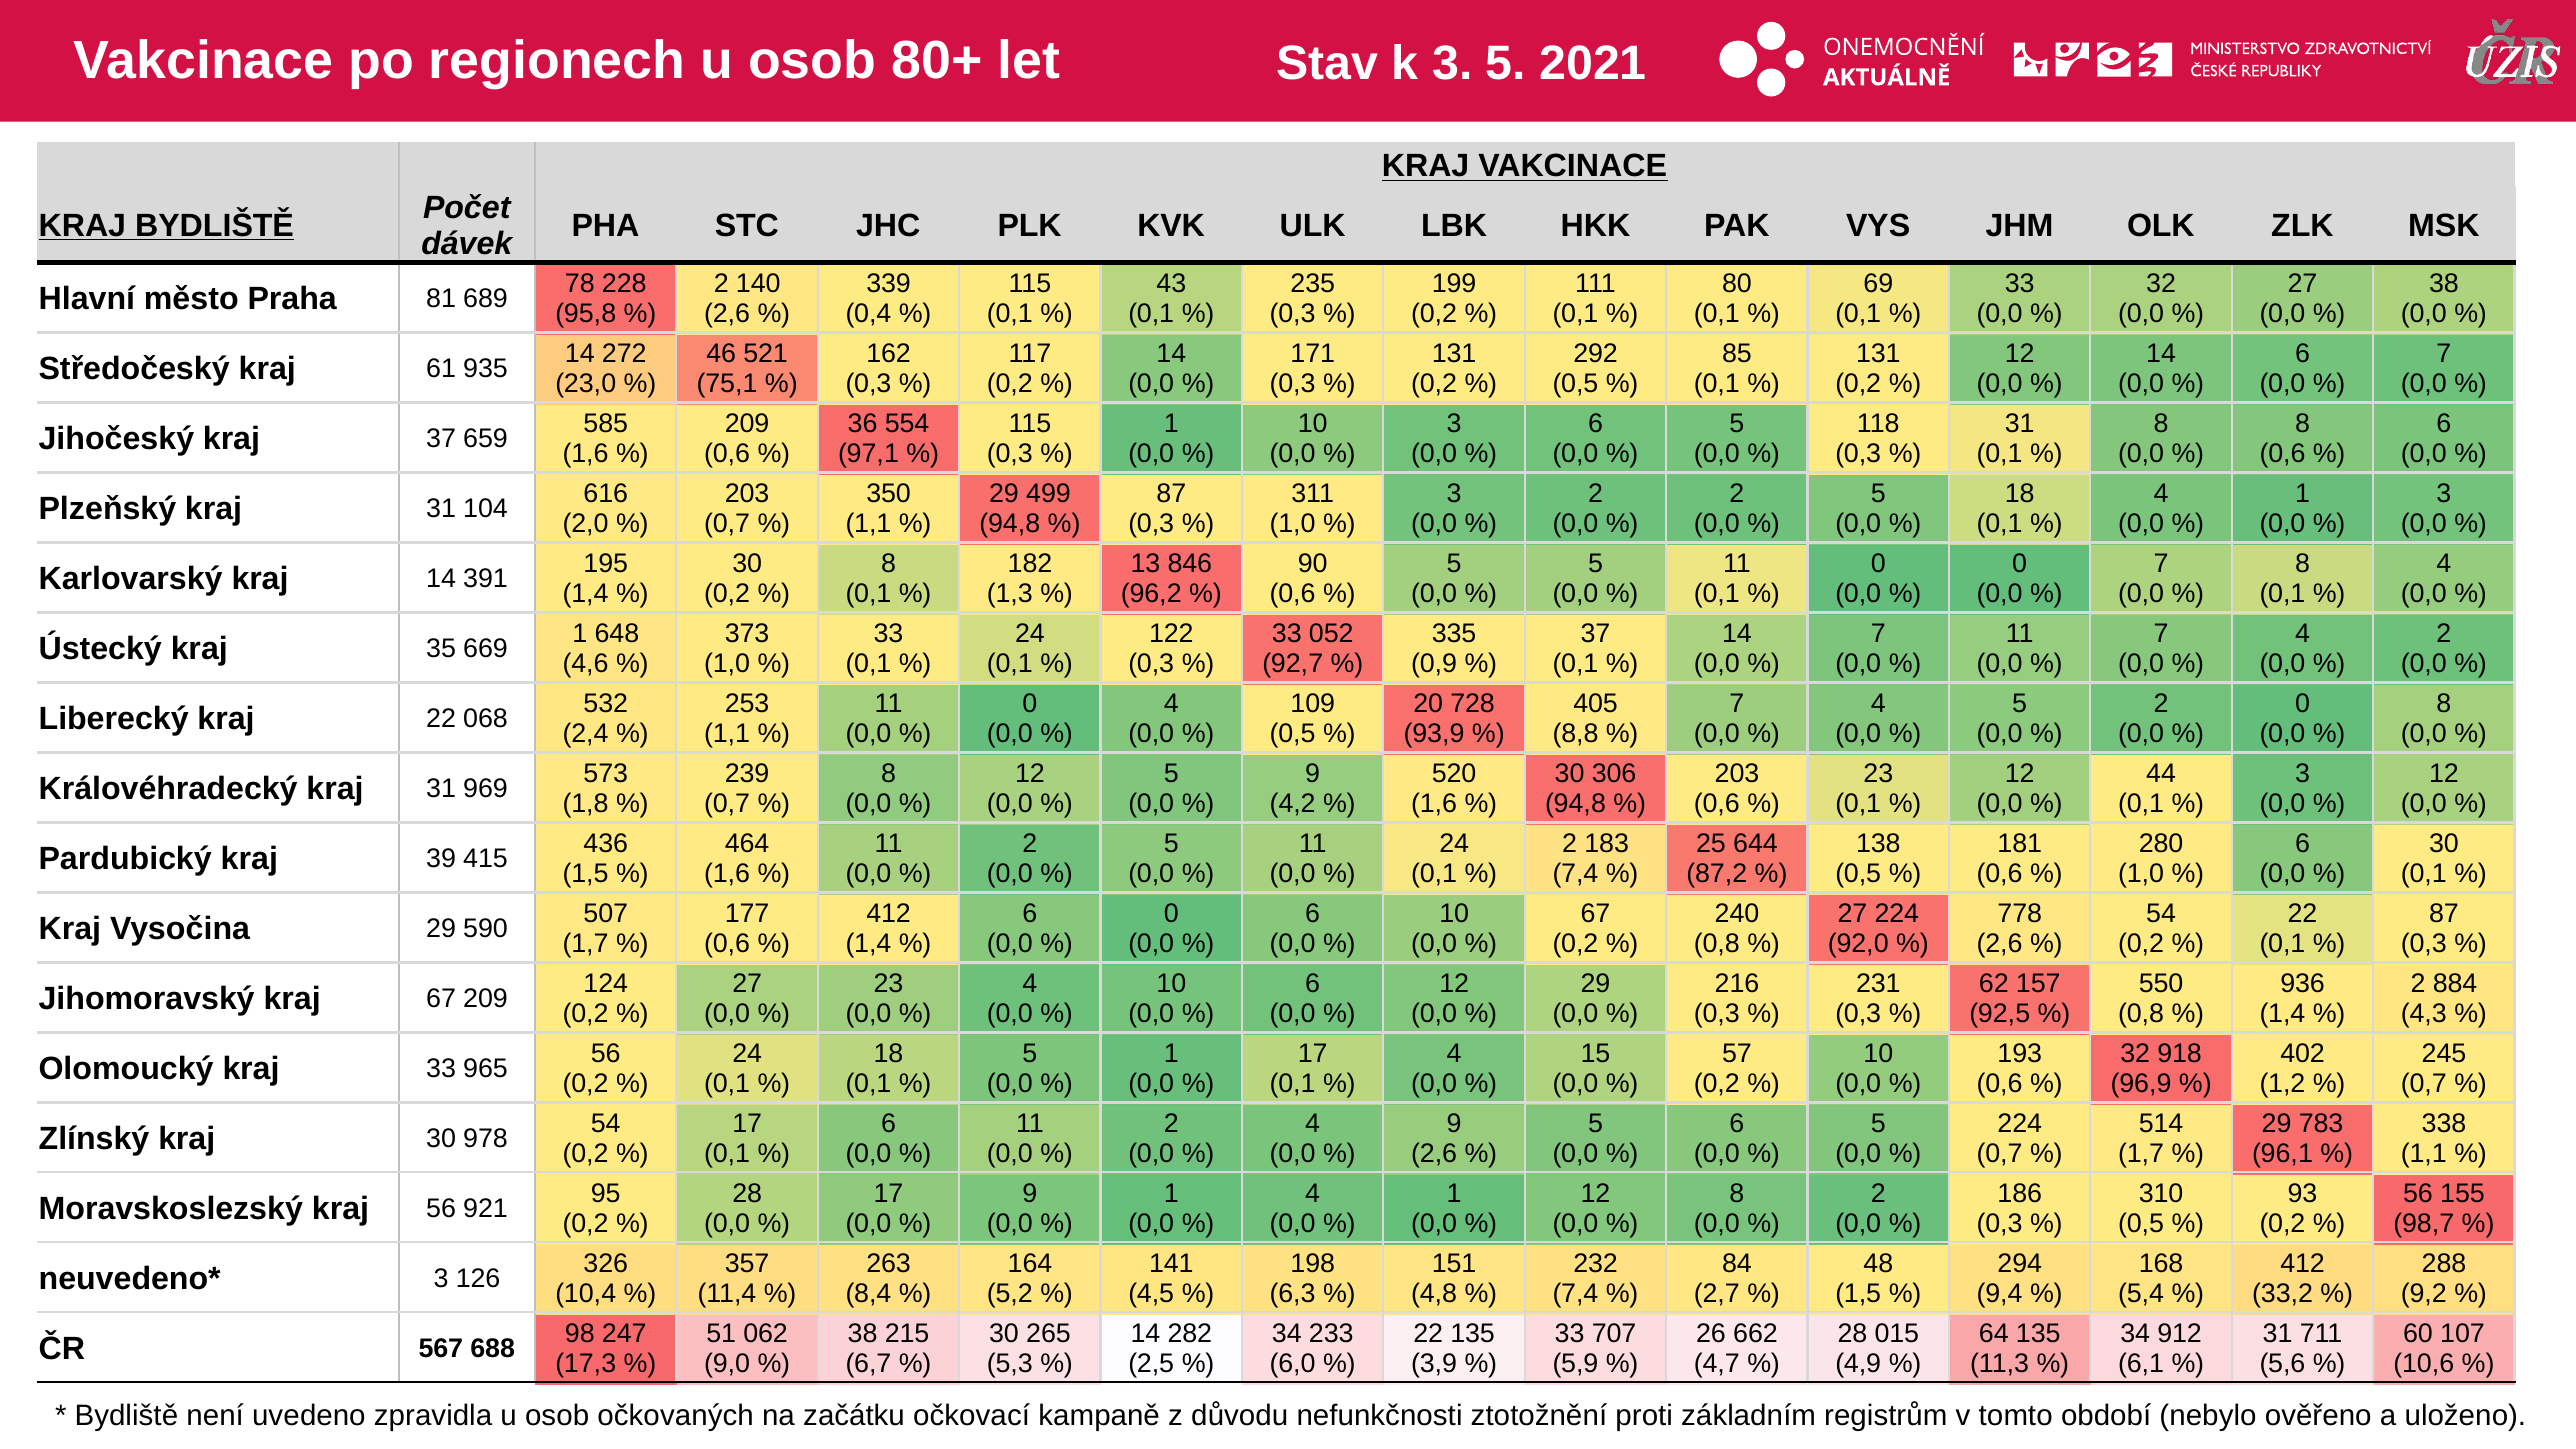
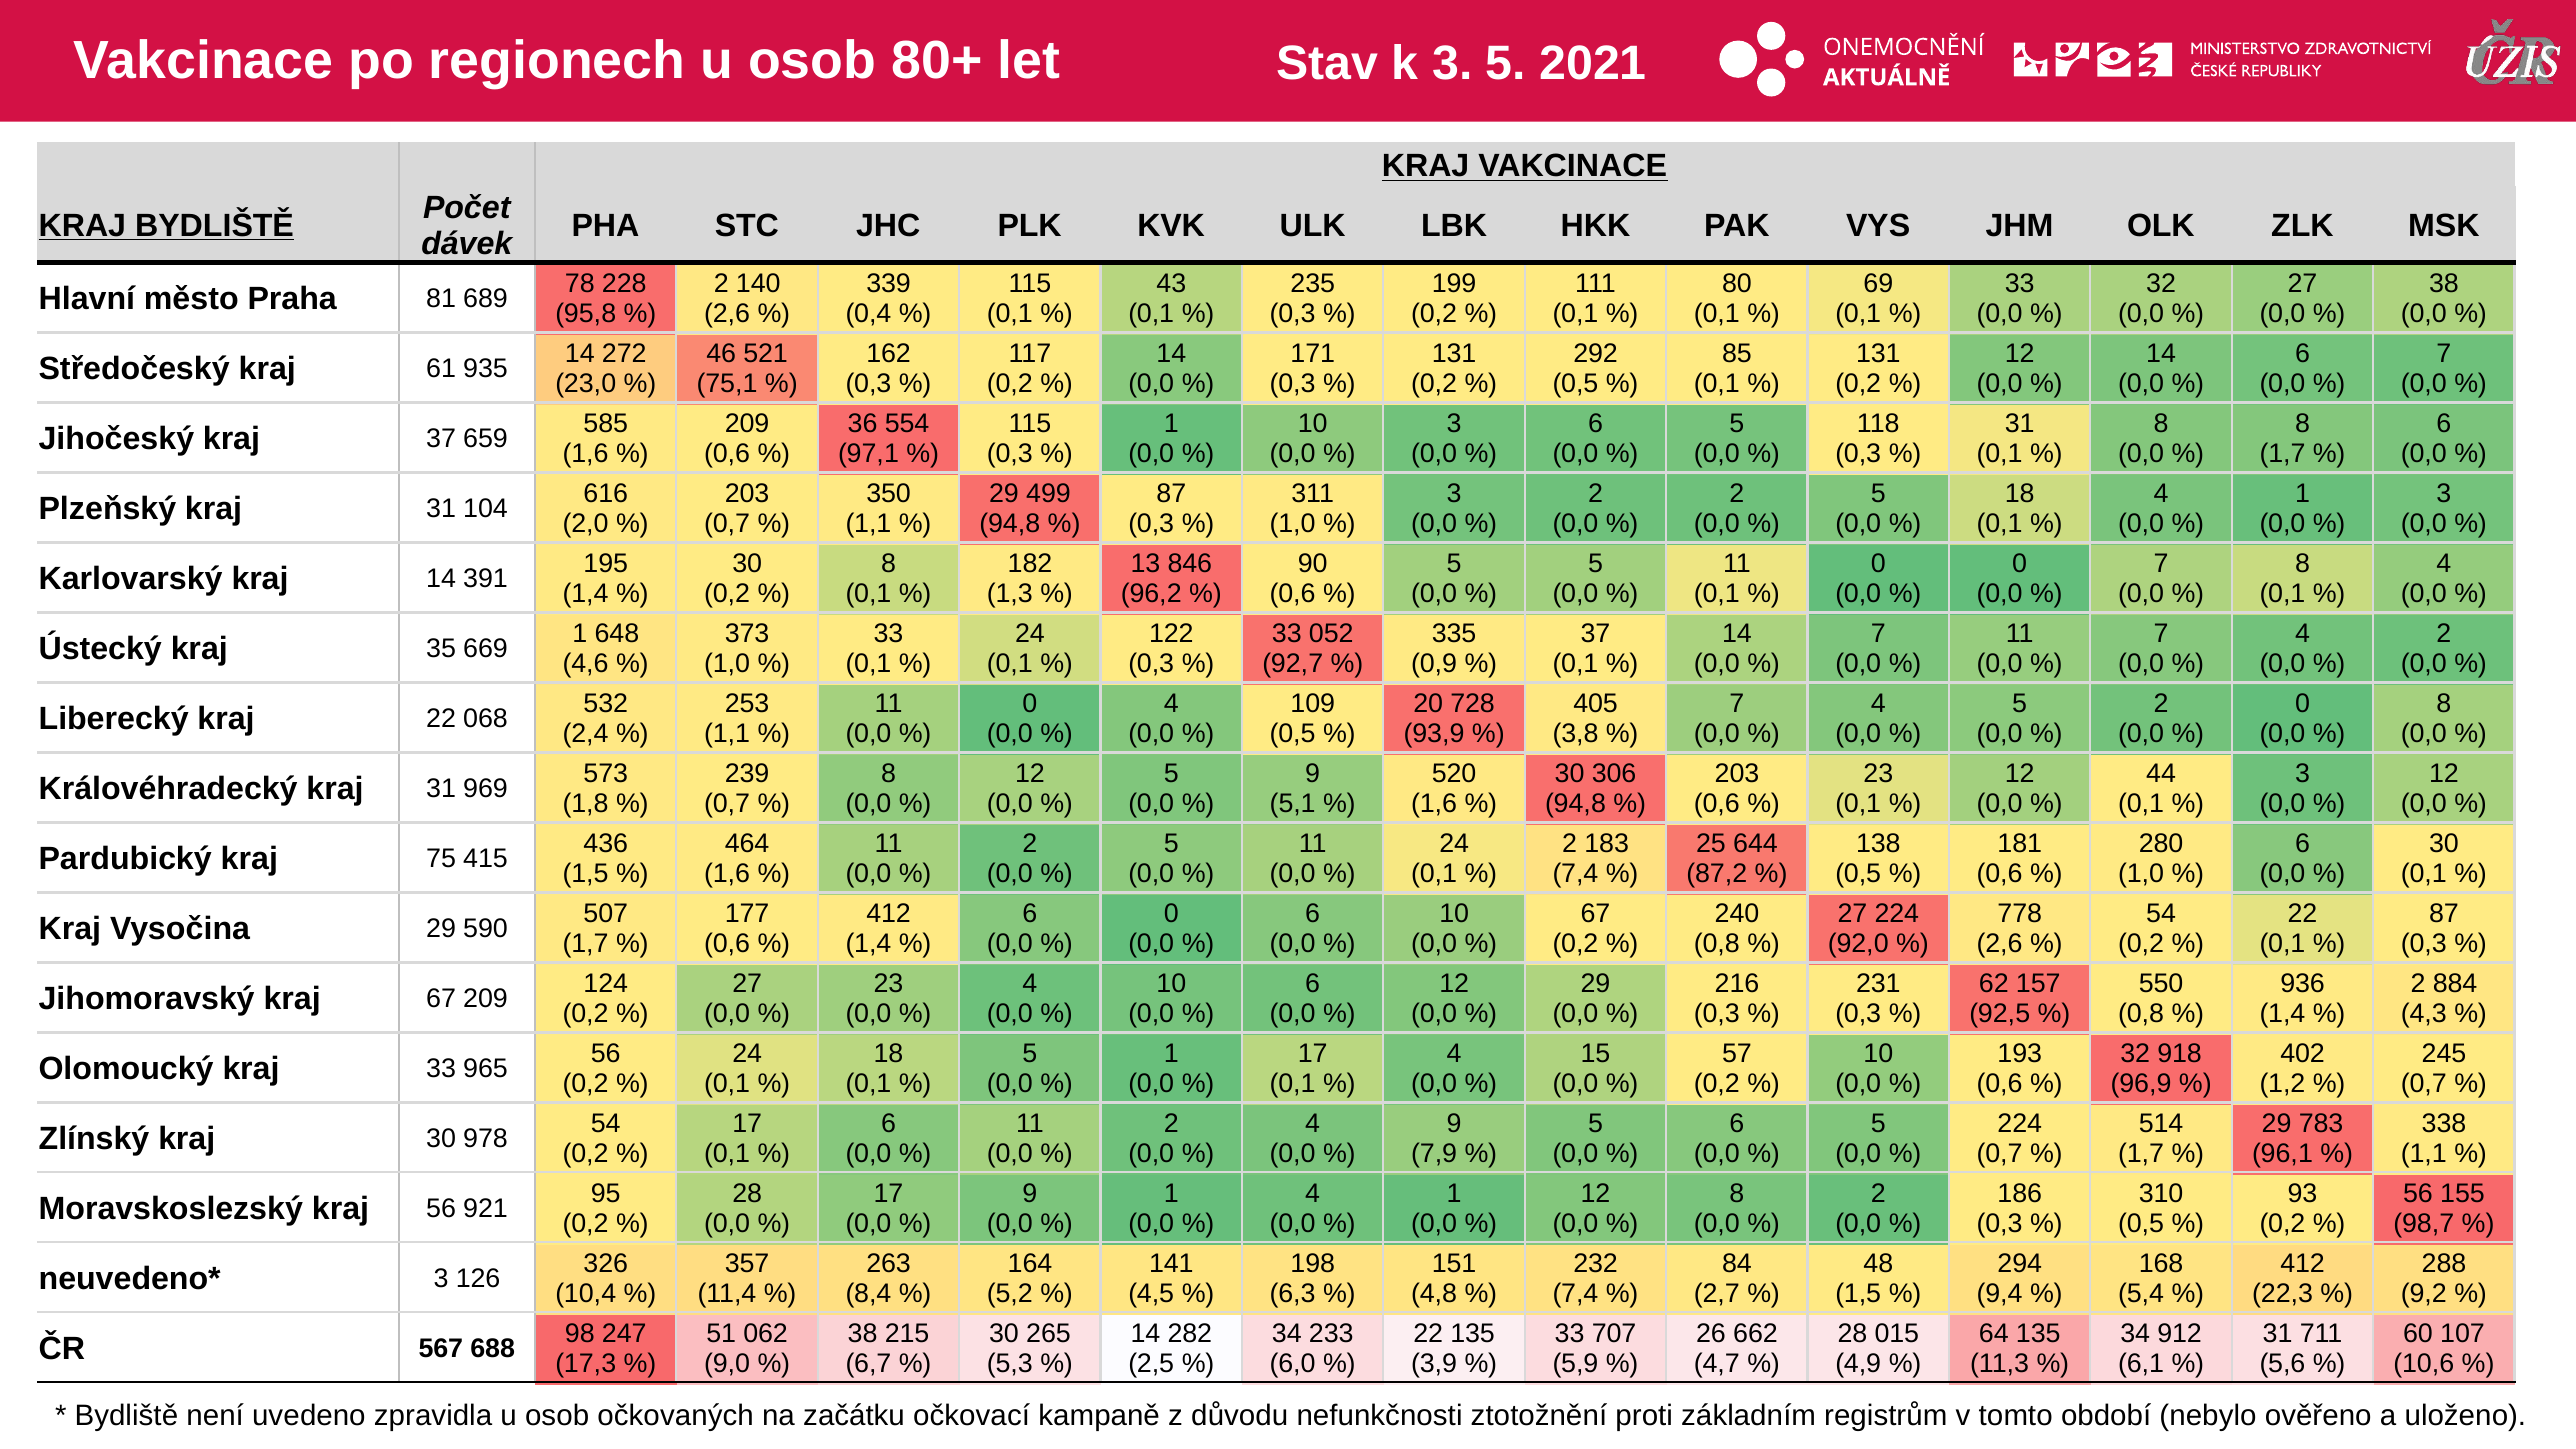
0,6: 0,6 -> 1,7 (2282, 454)
8,8: 8,8 -> 3,8 (1575, 734)
4,2: 4,2 -> 5,1 (1293, 804)
39: 39 -> 75 (441, 859)
2,6: 2,6 -> 7,9 (1434, 1154)
33,2: 33,2 -> 22,3 (2283, 1294)
